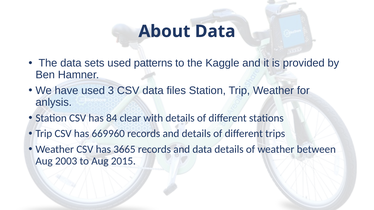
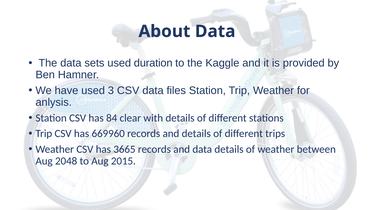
patterns: patterns -> duration (153, 63)
2003: 2003 -> 2048 (66, 161)
